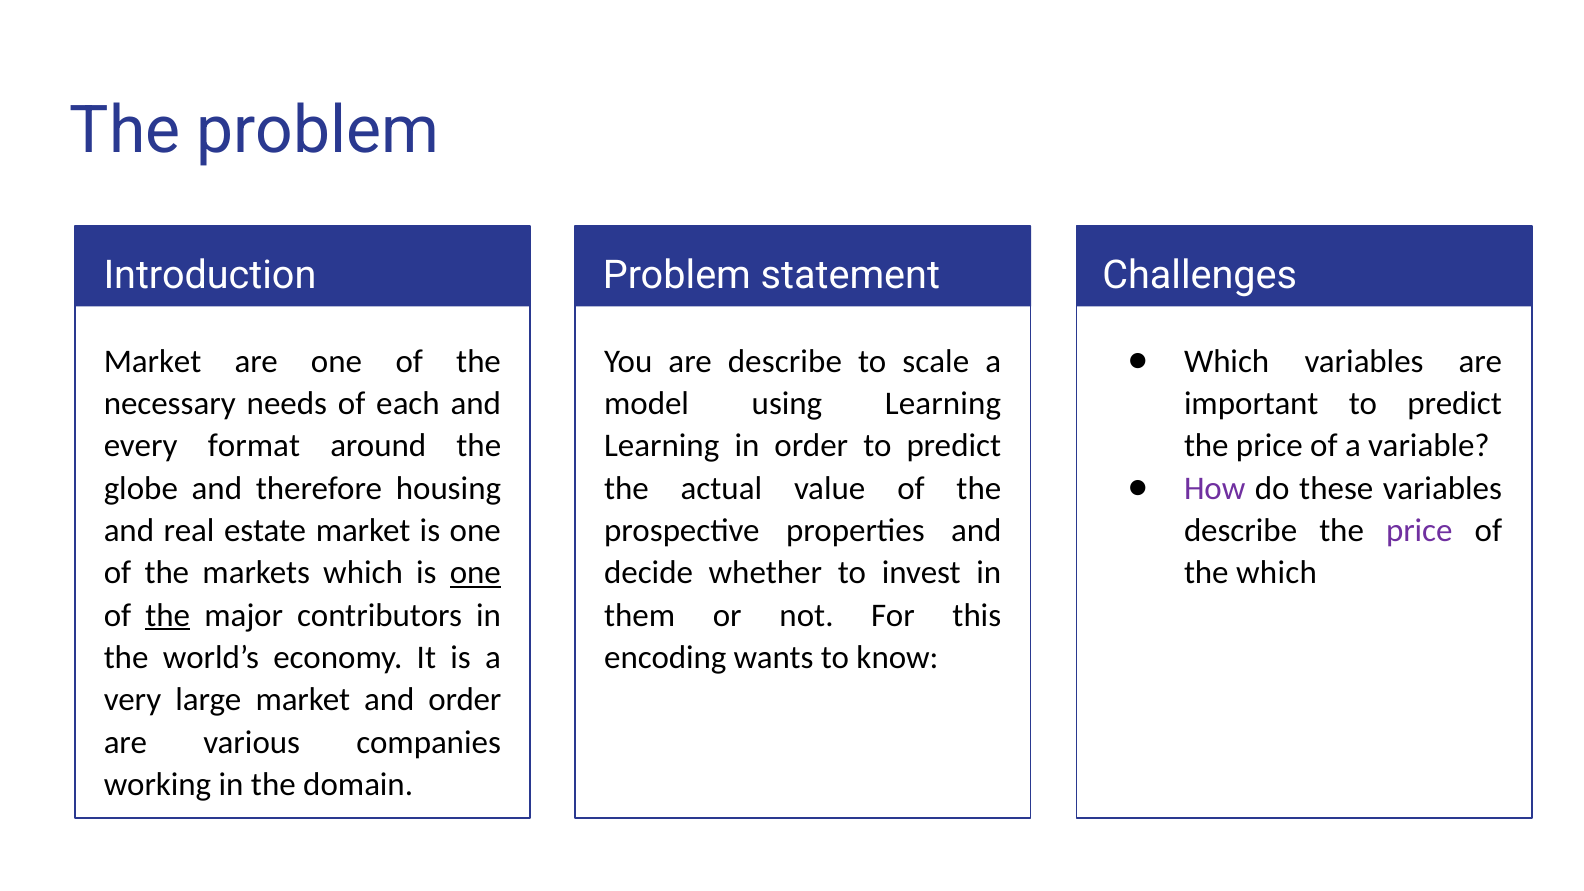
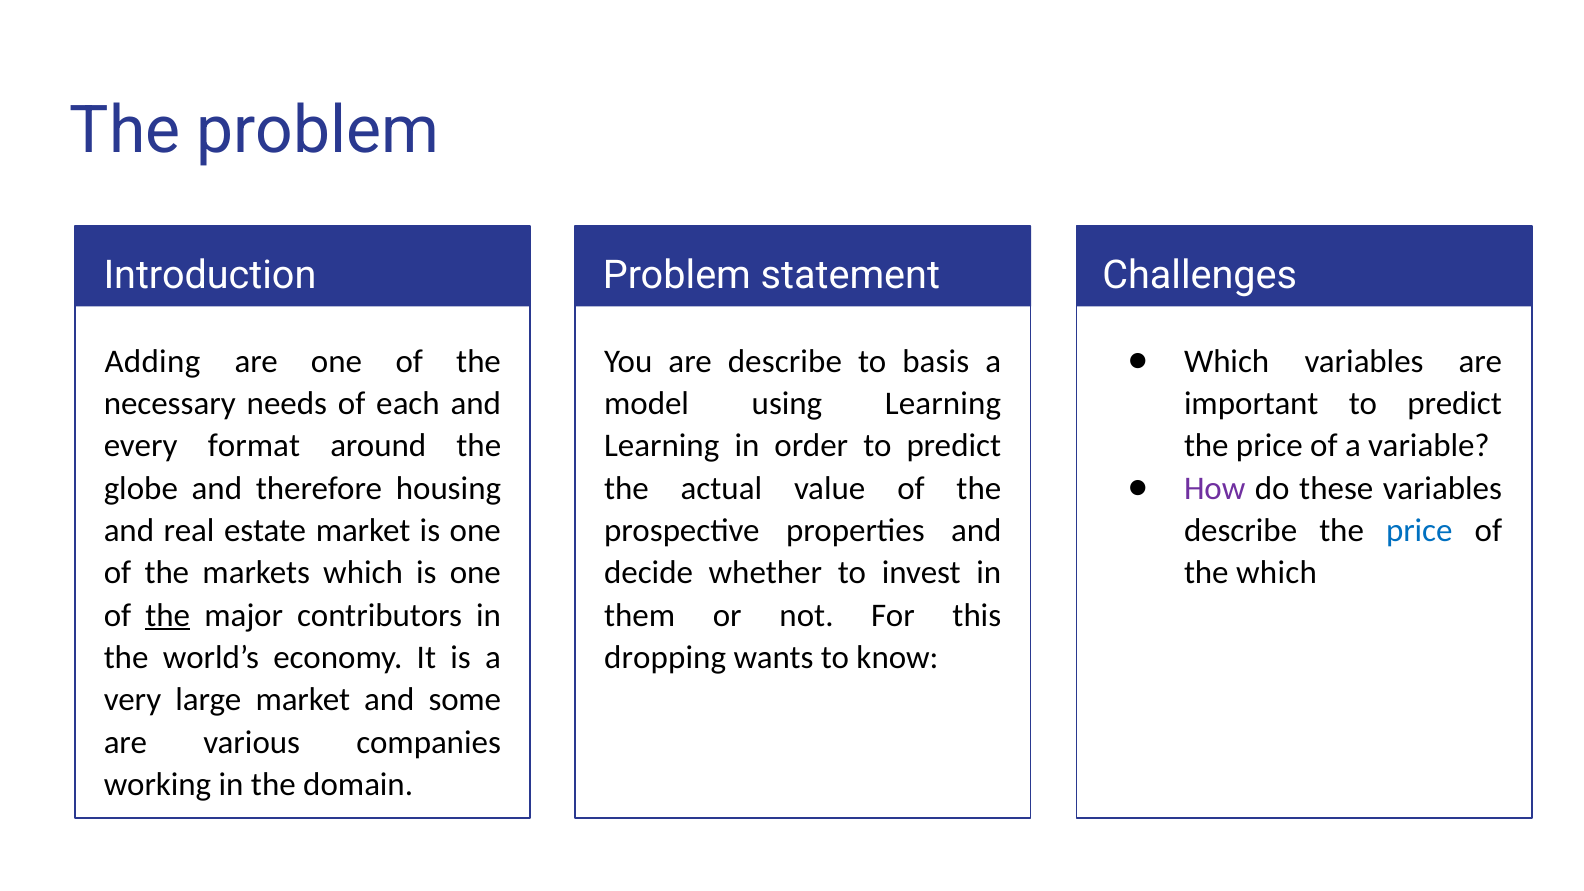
Market: Market -> Adding (152, 361)
scale: scale -> basis (936, 361)
price colour: purple -> blue (1419, 531)
one underline: present -> none (475, 573)
encoding: encoding -> dropping (665, 658)
and order: order -> some (465, 700)
